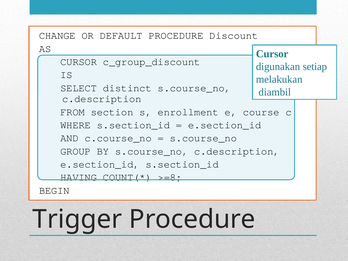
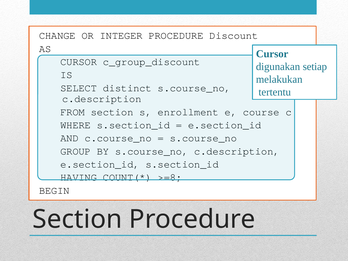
DEFAULT: DEFAULT -> INTEGER (121, 36)
diambil: diambil -> tertentu (275, 92)
Trigger: Trigger -> Section (77, 219)
